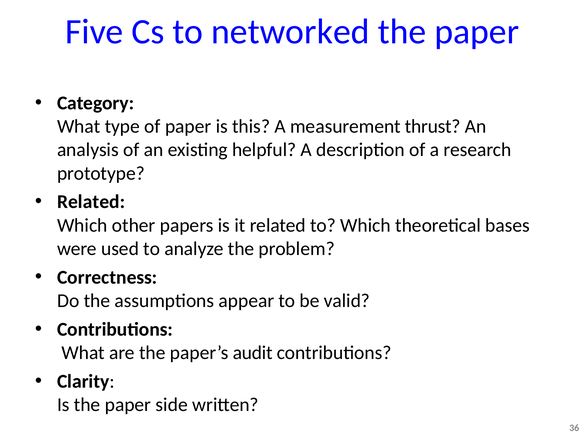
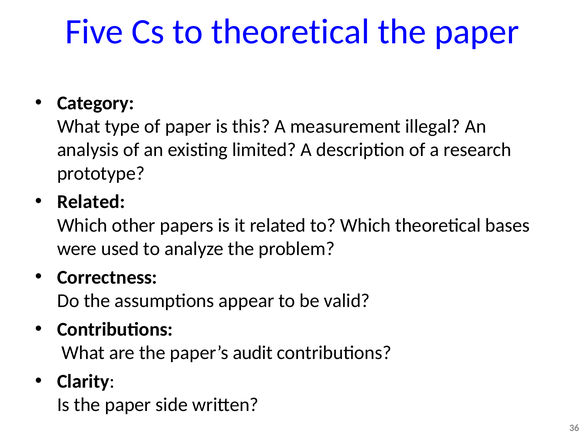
to networked: networked -> theoretical (290, 32)
thrust: thrust -> illegal (433, 126)
helpful: helpful -> limited (264, 150)
